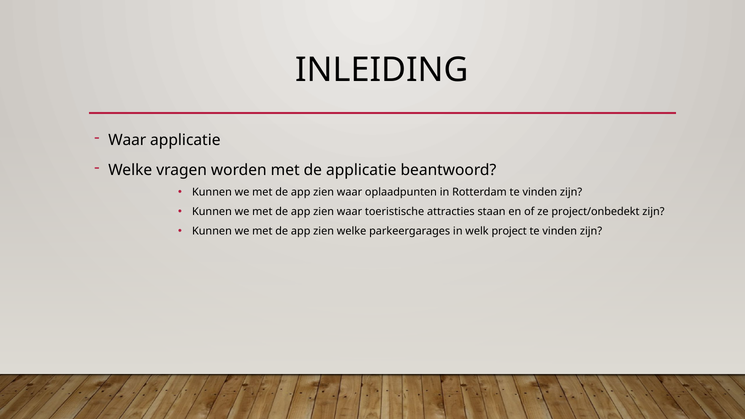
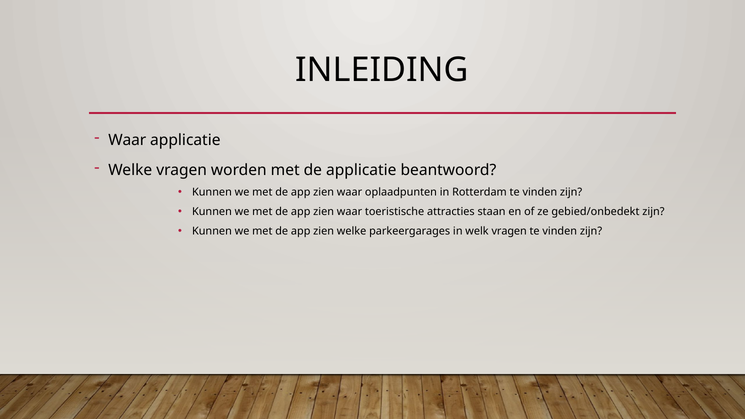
project/onbedekt: project/onbedekt -> gebied/onbedekt (595, 212)
welk project: project -> vragen (509, 231)
